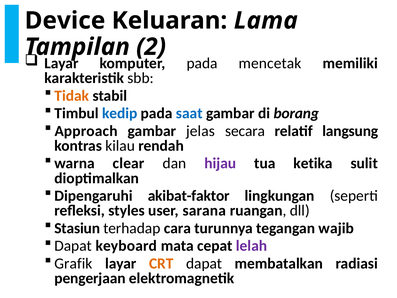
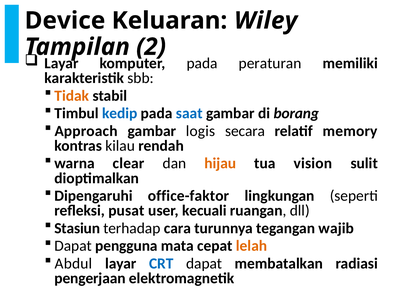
Lama: Lama -> Wiley (266, 21)
mencetak: mencetak -> peraturan (270, 63)
jelas: jelas -> logis (200, 131)
langsung: langsung -> memory (350, 131)
hijau colour: purple -> orange (220, 163)
ketika: ketika -> vision (313, 163)
akibat-faktor: akibat-faktor -> office-faktor (189, 196)
styles: styles -> pusat (126, 210)
sarana: sarana -> kecuali (204, 210)
keyboard: keyboard -> pengguna (126, 246)
lelah colour: purple -> orange (252, 246)
Grafik: Grafik -> Abdul (73, 263)
CRT colour: orange -> blue (161, 263)
